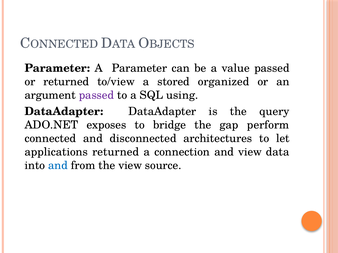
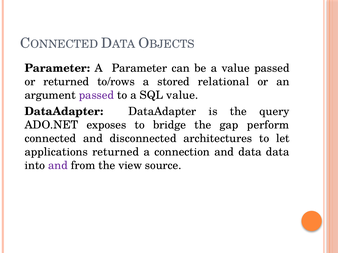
to/view: to/view -> to/rows (116, 82)
organized: organized -> relational (224, 82)
SQL using: using -> value (182, 95)
and view: view -> data (250, 152)
and colour: blue -> purple (58, 166)
